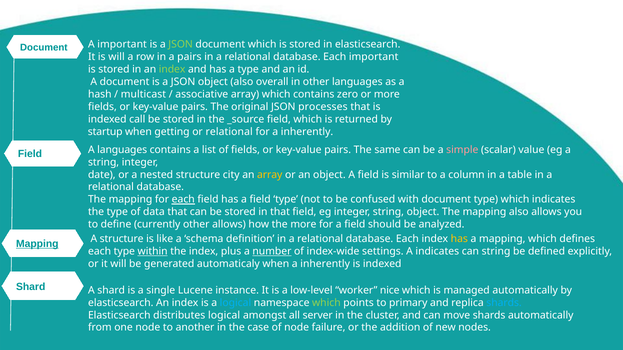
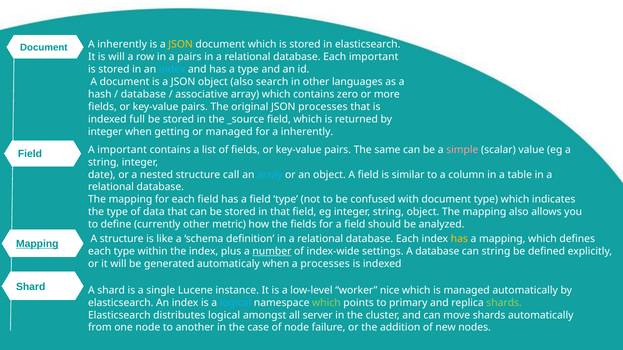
important: important -> inherently (122, 45)
JSON colour: light green -> yellow (181, 45)
index colour: light green -> light blue (172, 70)
overall: overall -> search (272, 82)
multicast: multicast -> database (143, 94)
call: call -> full (137, 119)
startup: startup -> integer (105, 132)
or relational: relational -> managed (229, 132)
A languages: languages -> important (122, 150)
city: city -> call (231, 175)
array colour: yellow -> light blue (270, 175)
each underline: present -> none (183, 200)
other allows: allows -> metric (229, 225)
the more: more -> fields (303, 225)
within underline: present -> none (153, 252)
A indicates: indicates -> database (437, 252)
when a inherently: inherently -> processes (325, 264)
shards colour: light blue -> light green (504, 303)
